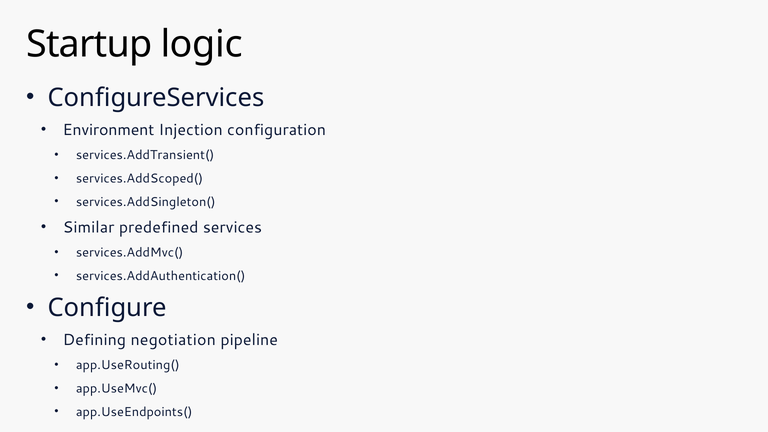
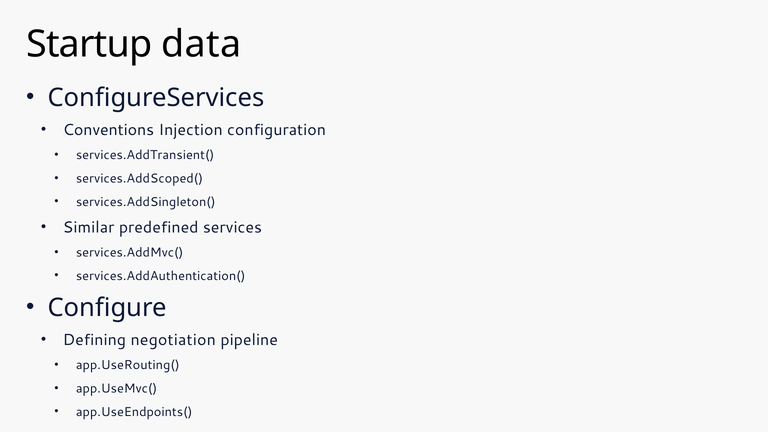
logic: logic -> data (201, 44)
Environment: Environment -> Conventions (108, 130)
